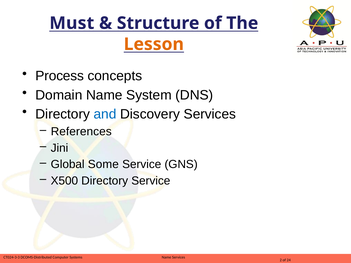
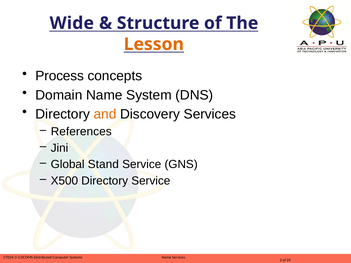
Must: Must -> Wide (72, 23)
and colour: blue -> orange (105, 114)
Some: Some -> Stand (103, 164)
